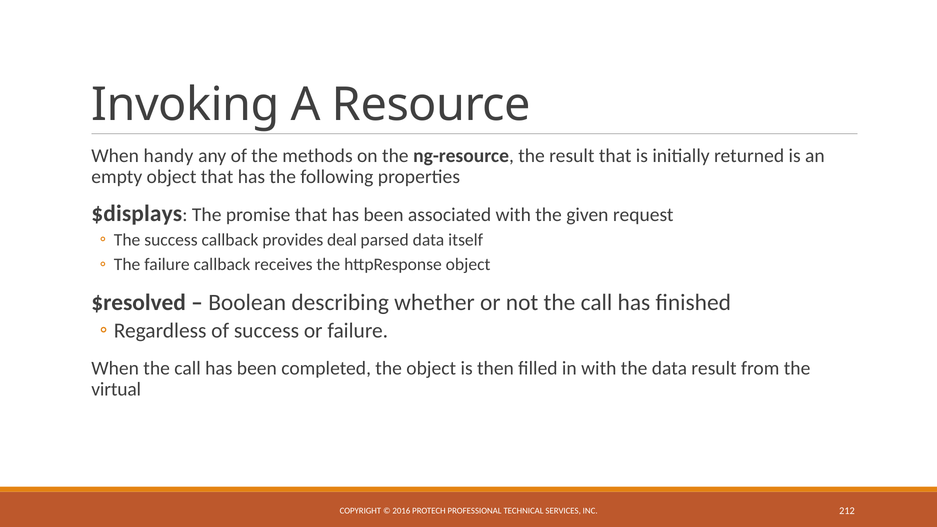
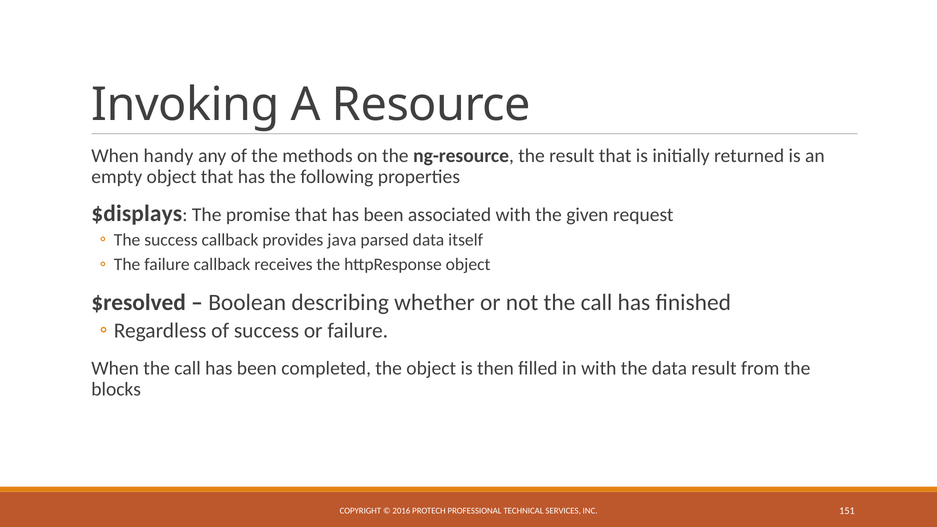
deal: deal -> java (342, 240)
virtual: virtual -> blocks (116, 389)
212: 212 -> 151 (847, 511)
